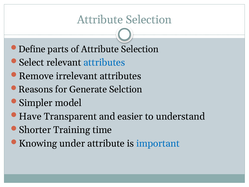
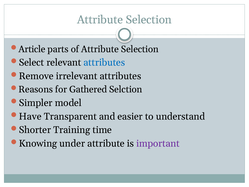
Define: Define -> Article (32, 49)
Generate: Generate -> Gathered (88, 89)
important colour: blue -> purple (158, 143)
